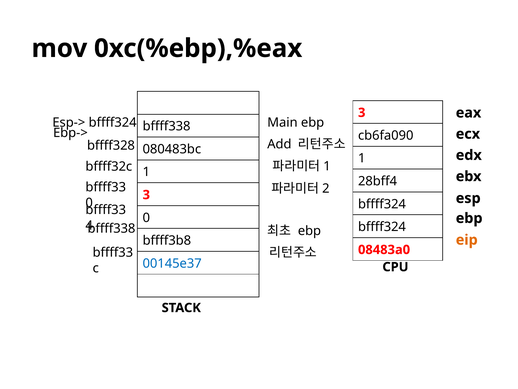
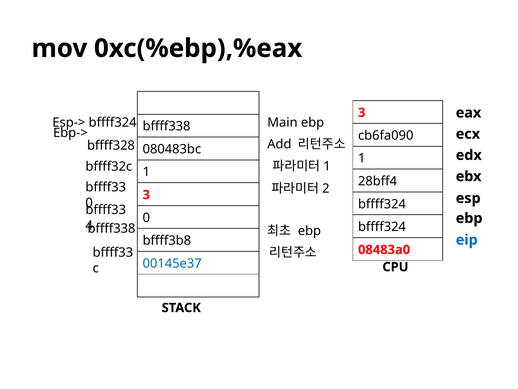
eip colour: orange -> blue (467, 240)
